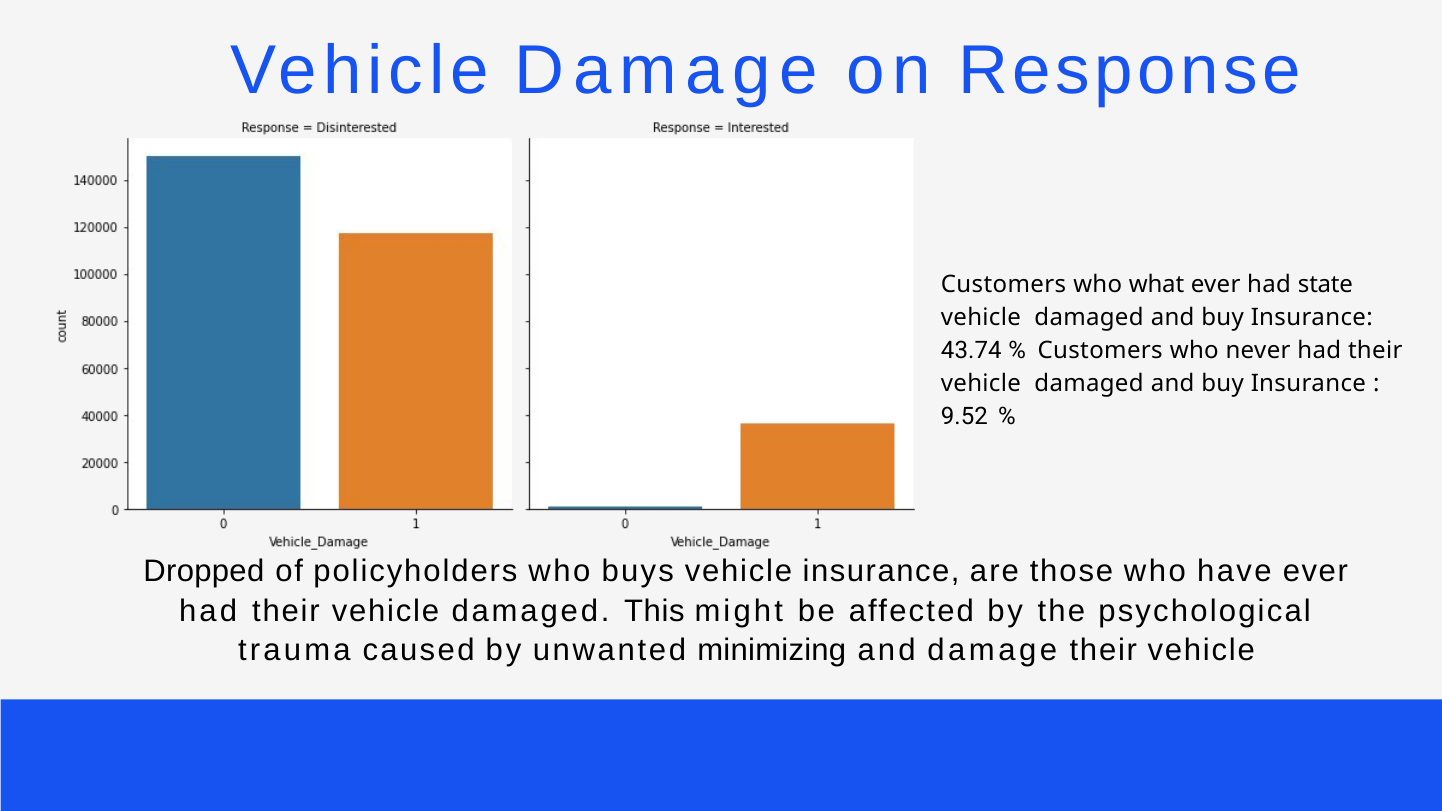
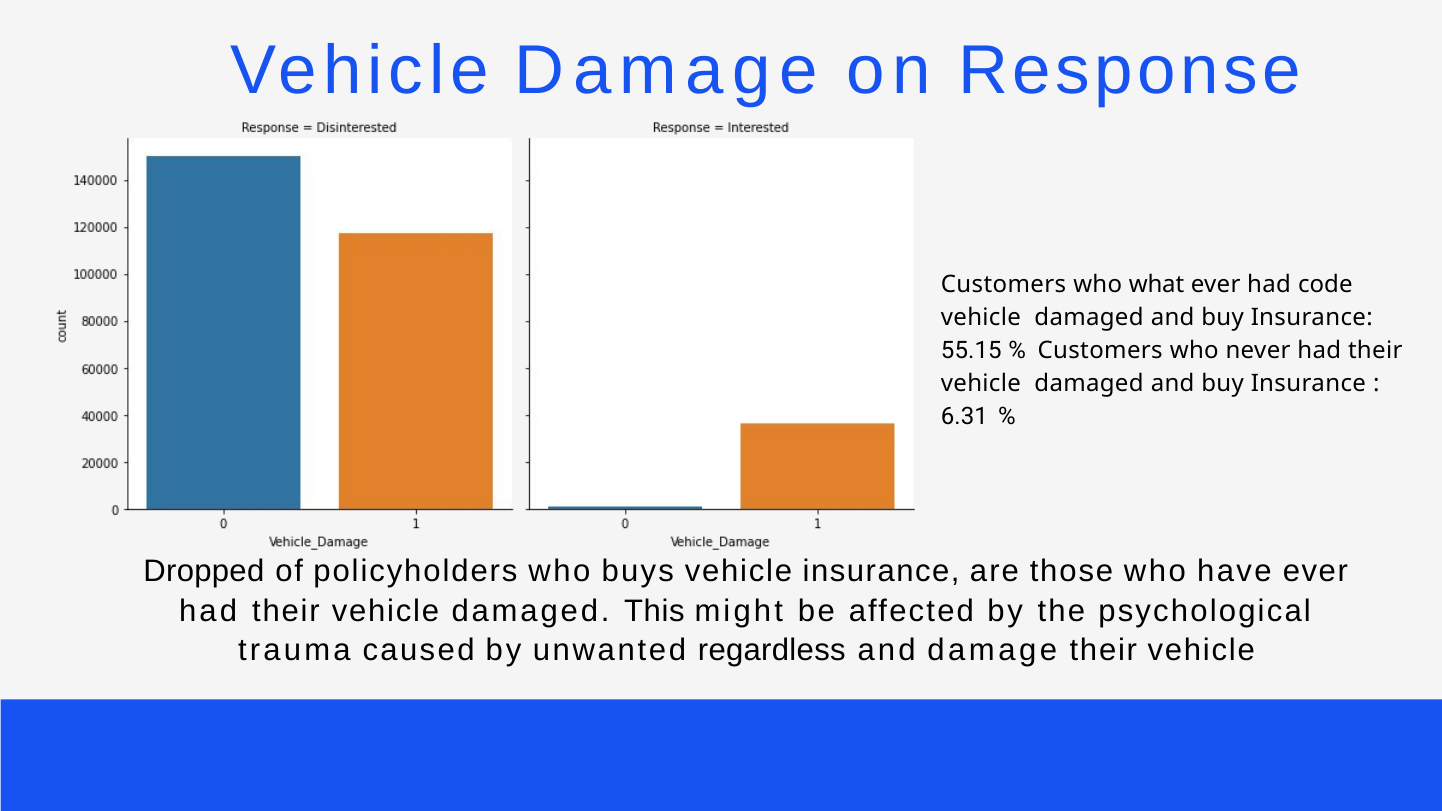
state: state -> code (1325, 285)
43.74: 43.74 -> 55.15 (971, 350)
9.52: 9.52 -> 6.31 (964, 416)
minimizing: minimizing -> regardless (772, 651)
